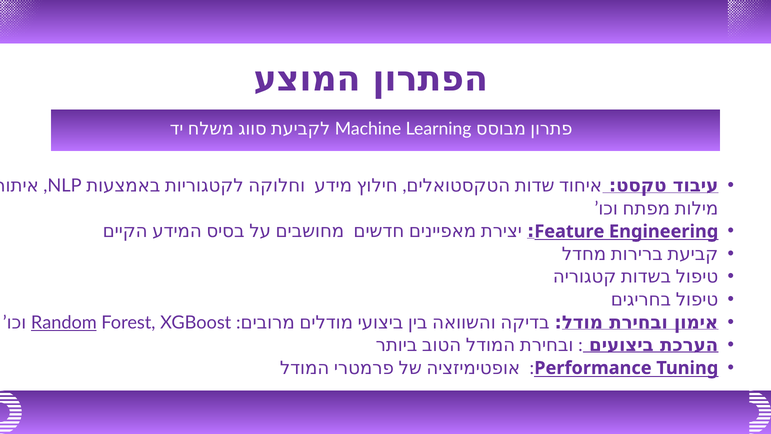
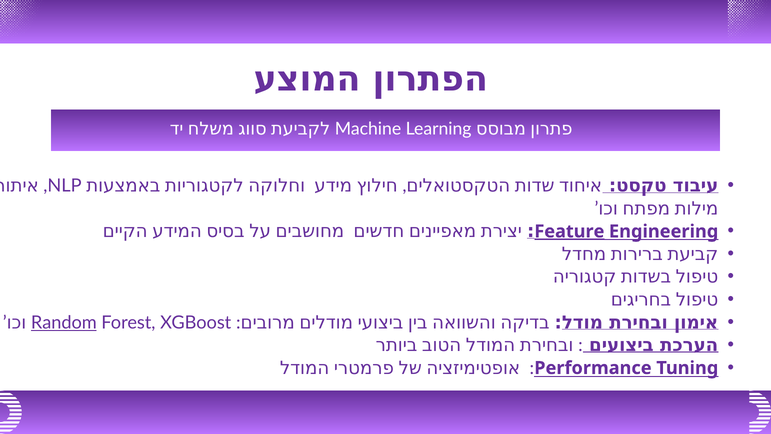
Feature underline: none -> present (569, 231)
